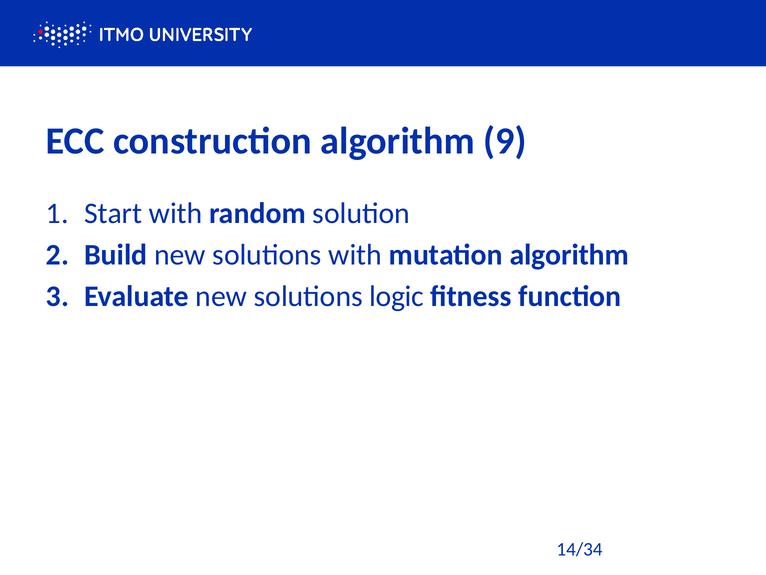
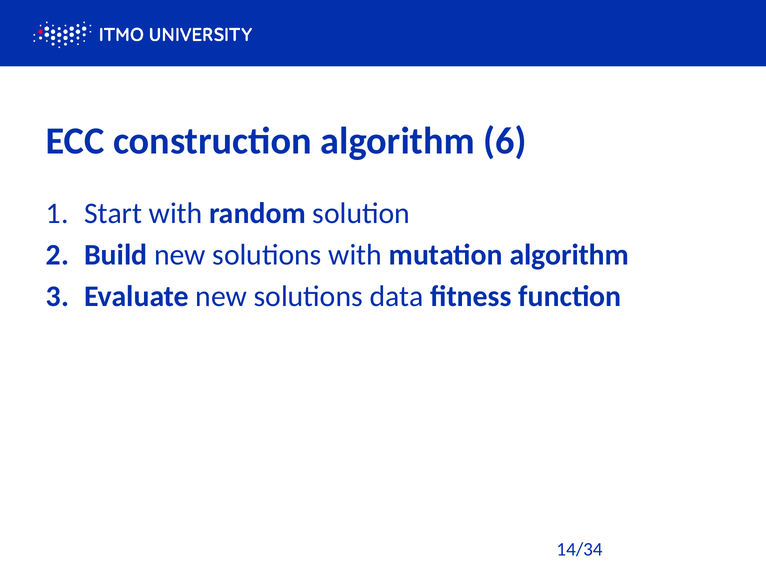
9: 9 -> 6 (505, 141)
logic: logic -> data (397, 296)
